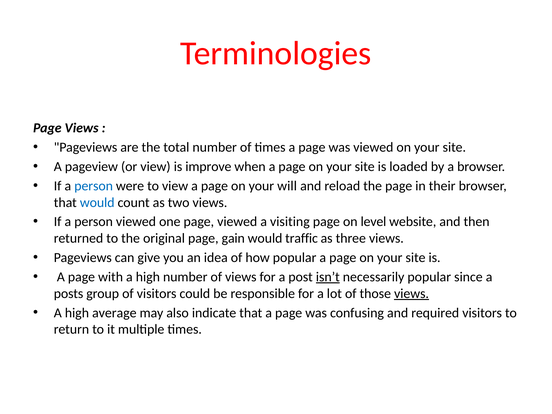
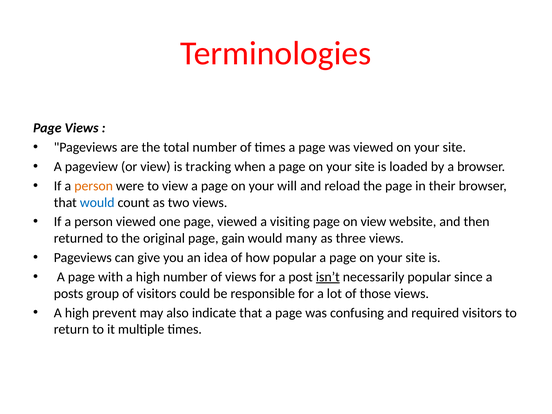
improve: improve -> tracking (208, 167)
person colour: blue -> orange (94, 186)
on level: level -> view (373, 222)
traffic: traffic -> many (301, 238)
views underline: present -> none (412, 294)
average: average -> prevent (114, 313)
